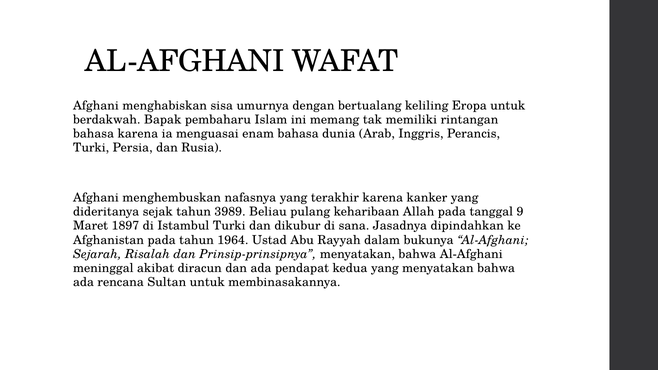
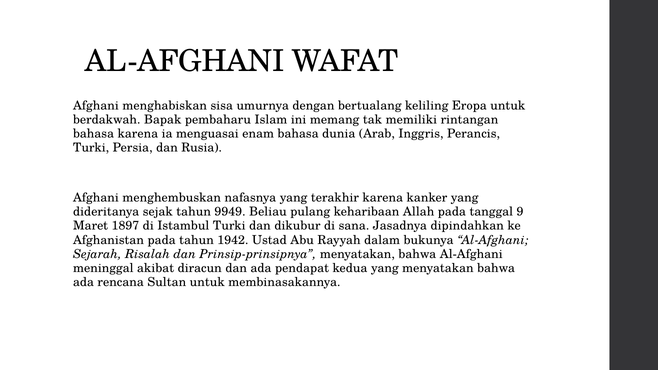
3989: 3989 -> 9949 (230, 212)
1964: 1964 -> 1942 (233, 240)
